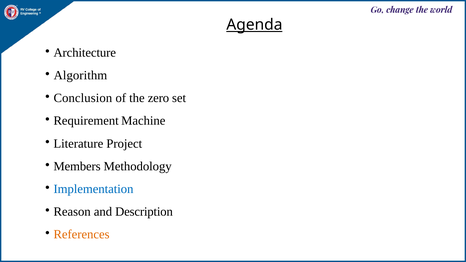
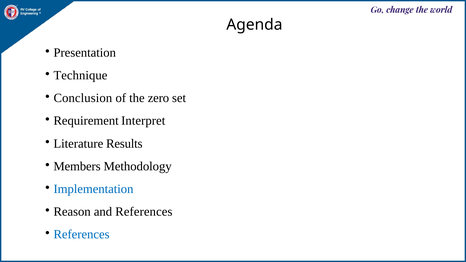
Agenda underline: present -> none (254, 25)
Architecture: Architecture -> Presentation (85, 53)
Algorithm: Algorithm -> Technique (80, 75)
Machine: Machine -> Interpret (143, 121)
Project: Project -> Results (124, 144)
and Description: Description -> References (144, 212)
References colour: orange -> blue (82, 234)
